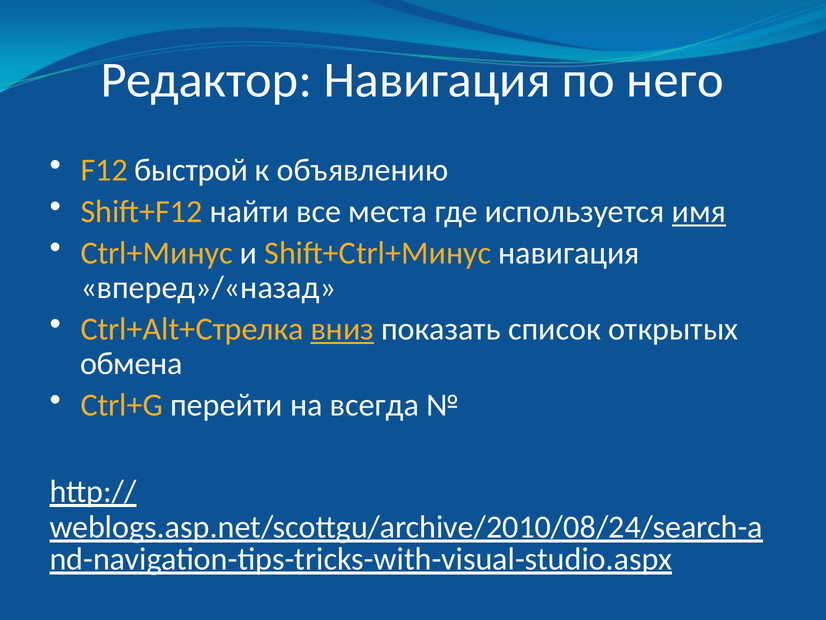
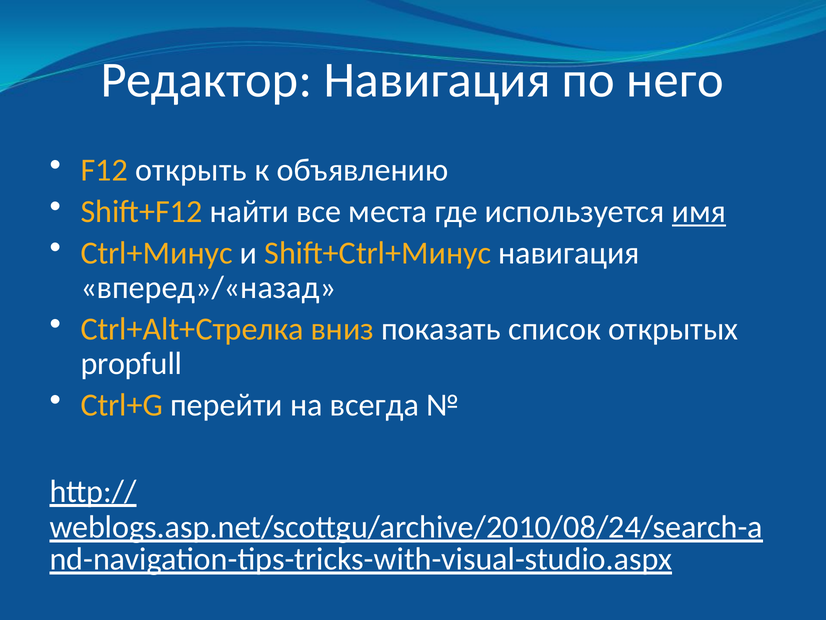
быстрой: быстрой -> открыть (191, 170)
вниз underline: present -> none (342, 329)
обмена: обмена -> propfull (131, 364)
